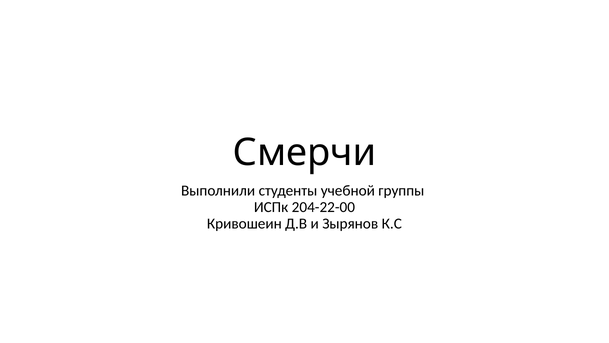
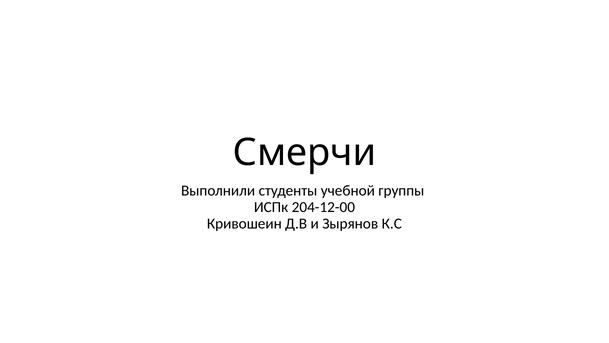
204-22-00: 204-22-00 -> 204-12-00 (323, 207)
